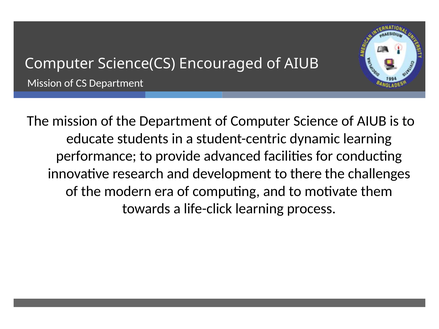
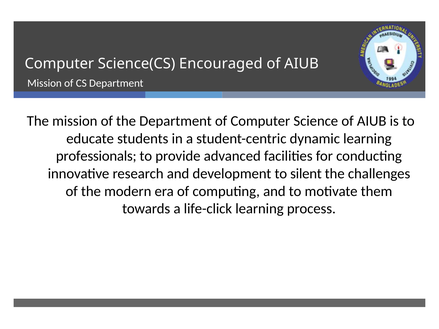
performance: performance -> professionals (96, 156)
there: there -> silent (306, 174)
